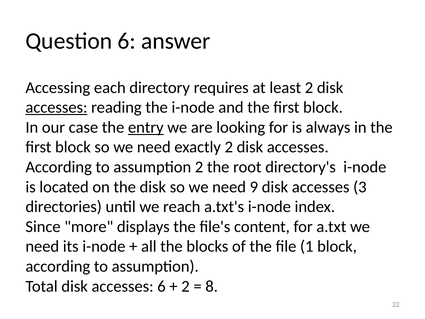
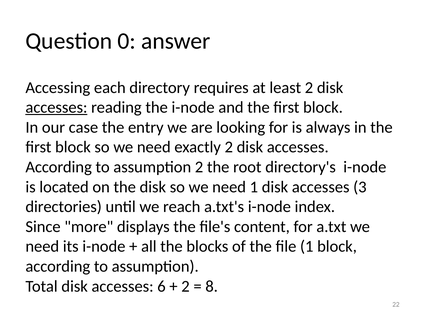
Question 6: 6 -> 0 (127, 41)
entry underline: present -> none (146, 127)
need 9: 9 -> 1 (254, 187)
